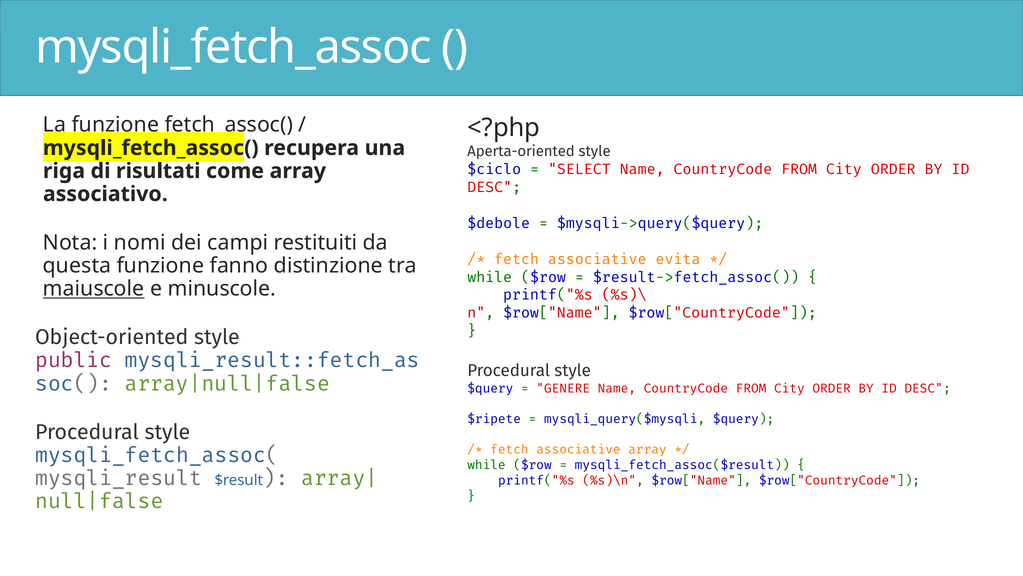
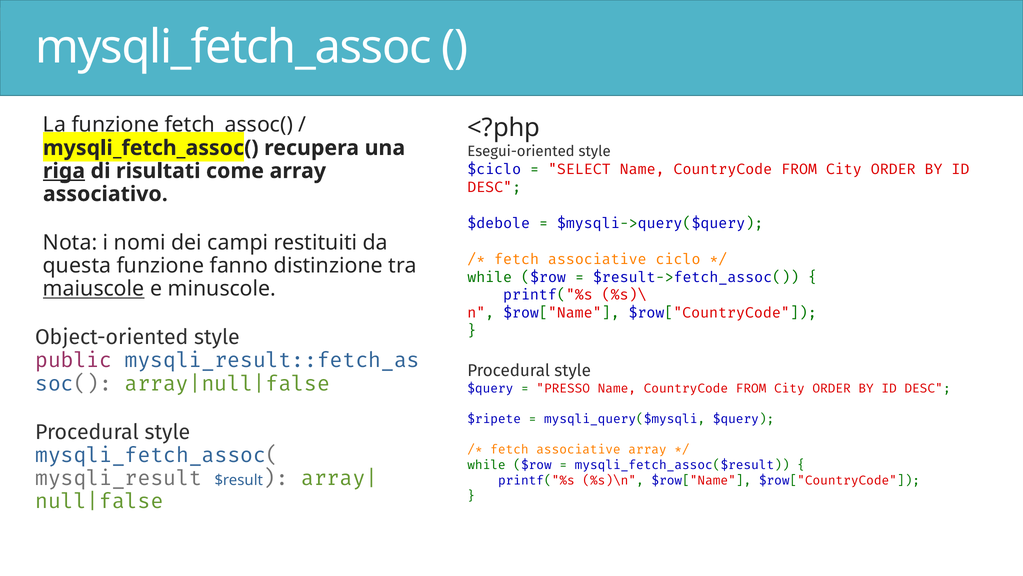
Aperta-oriented: Aperta-oriented -> Esegui-oriented (521, 151)
riga underline: none -> present (64, 171)
evita: evita -> ciclo (678, 259)
GENERE: GENERE -> PRESSO (563, 388)
